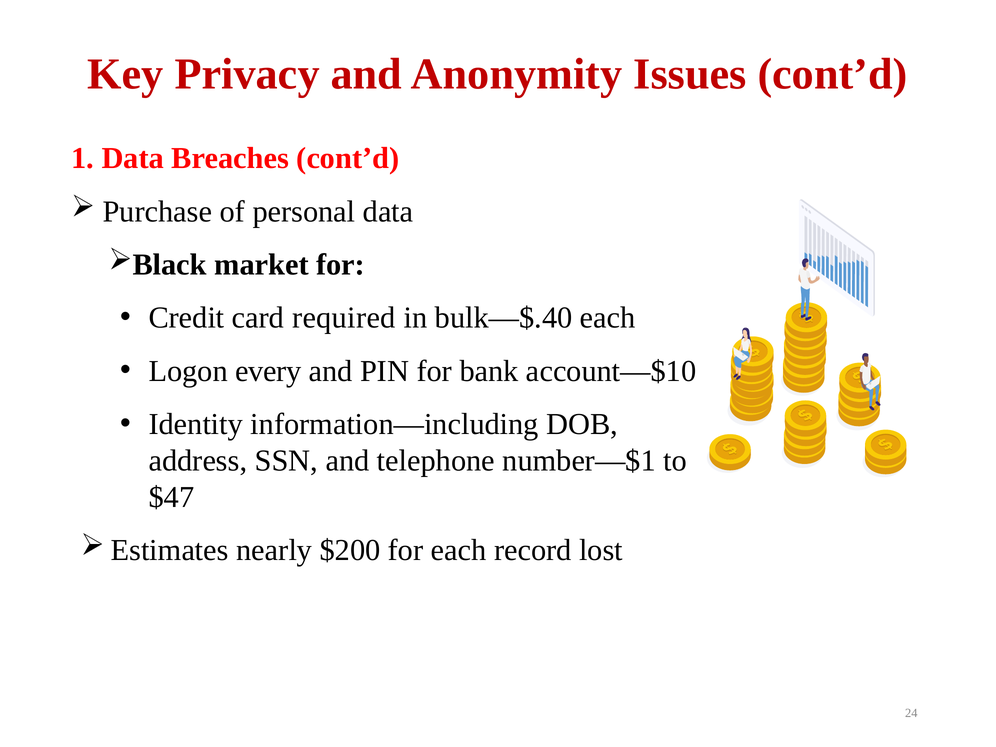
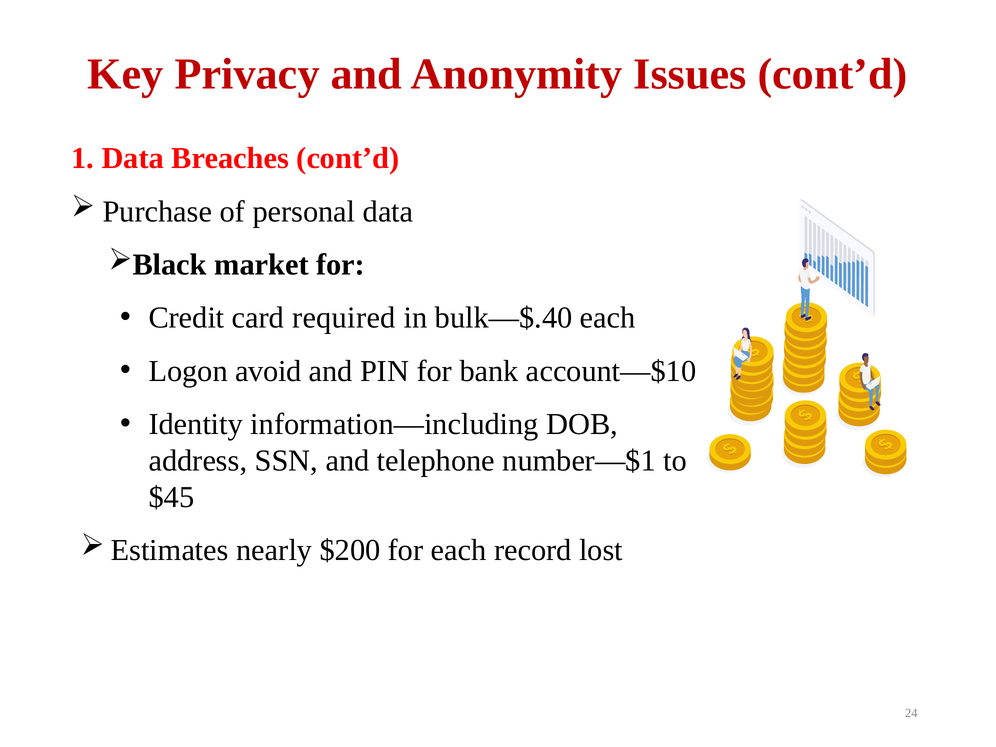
every: every -> avoid (268, 371)
$47: $47 -> $45 (171, 497)
